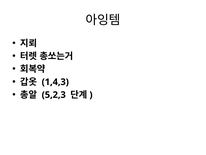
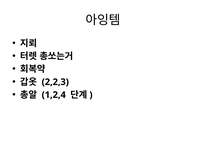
1,4,3: 1,4,3 -> 2,2,3 (55, 82)
5,2,3: 5,2,3 -> 1,2,4 (54, 95)
